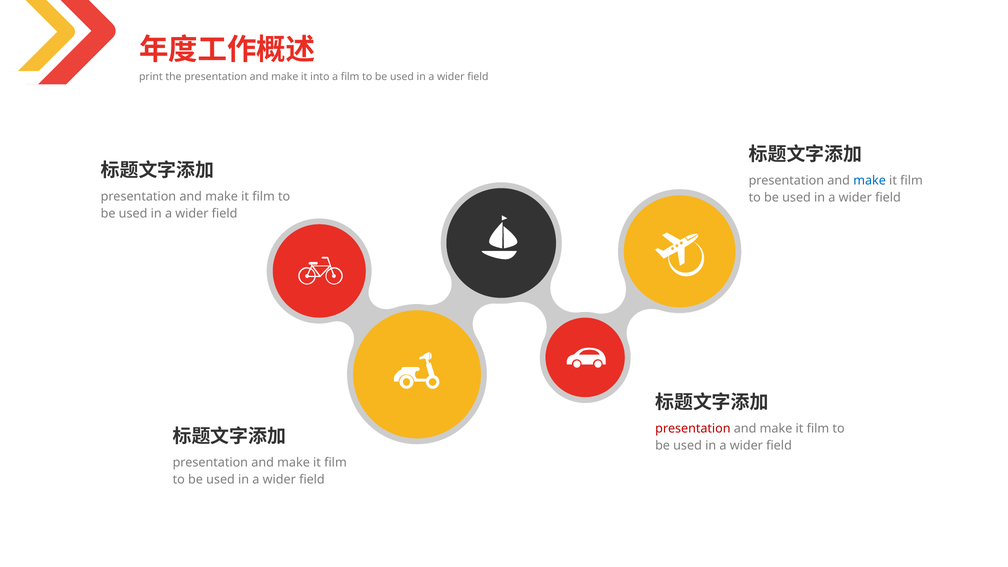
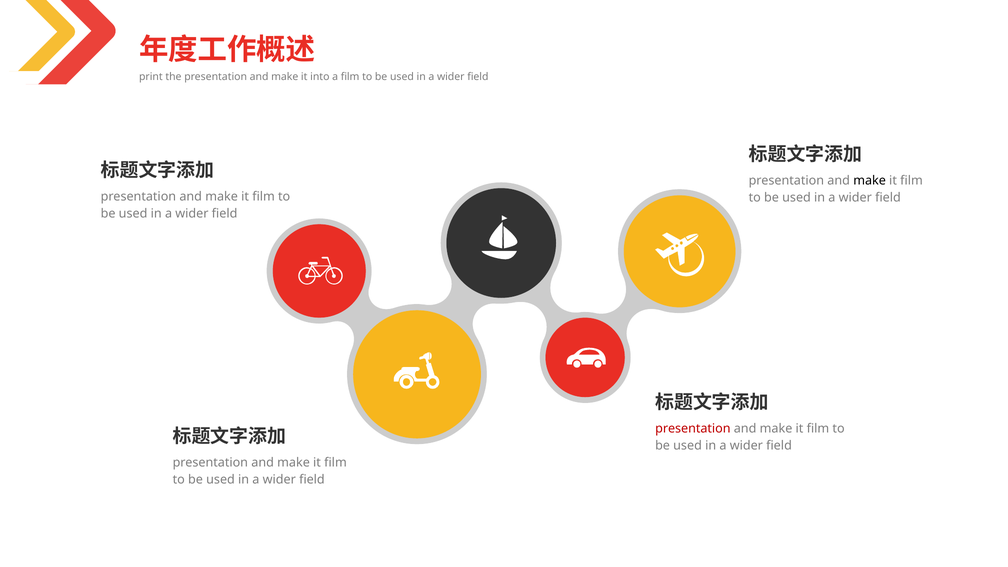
make colour: blue -> black (870, 181)
